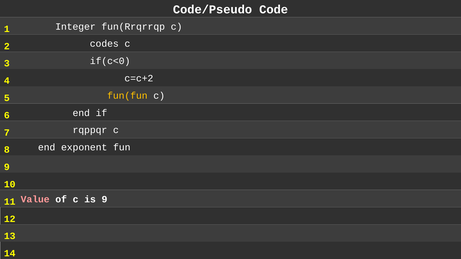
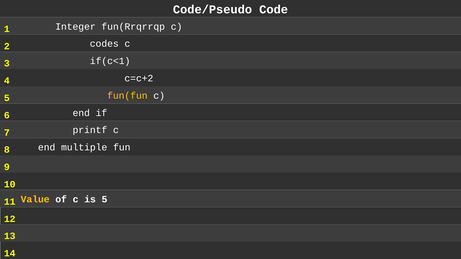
if(c<0: if(c<0 -> if(c<1 (110, 61)
rqppqr: rqppqr -> printf (90, 130)
exponent: exponent -> multiple (84, 148)
Value colour: pink -> yellow (35, 199)
is 9: 9 -> 5 (105, 199)
